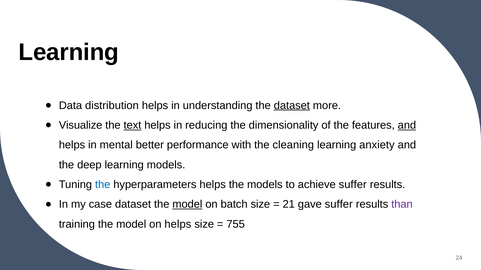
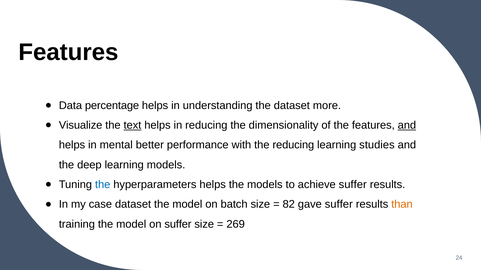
Learning: Learning -> Features (69, 52)
distribution: distribution -> percentage (112, 106)
dataset underline: present -> none (292, 106)
the cleaning: cleaning -> reducing (293, 145)
anxiety: anxiety -> studies (377, 145)
model underline: present -> none (187, 205)
21: 21 -> 82 (289, 205)
than colour: purple -> orange (402, 205)
on helps: helps -> suffer (178, 225)
755: 755 -> 269 (236, 225)
